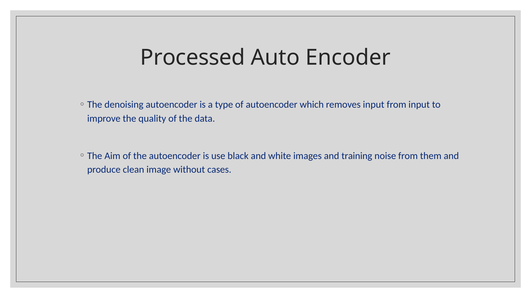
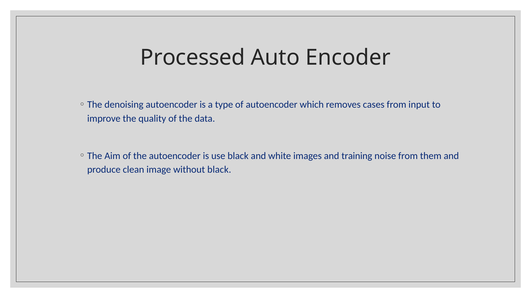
removes input: input -> cases (374, 105)
without cases: cases -> black (219, 170)
